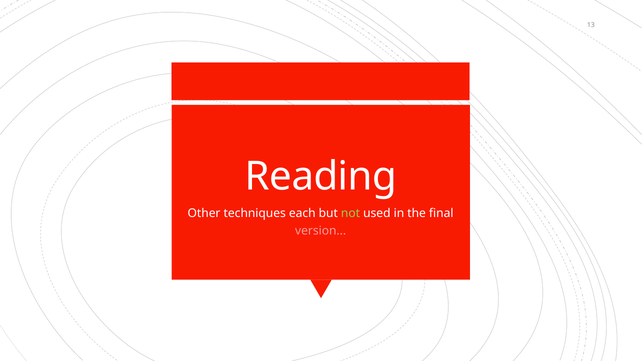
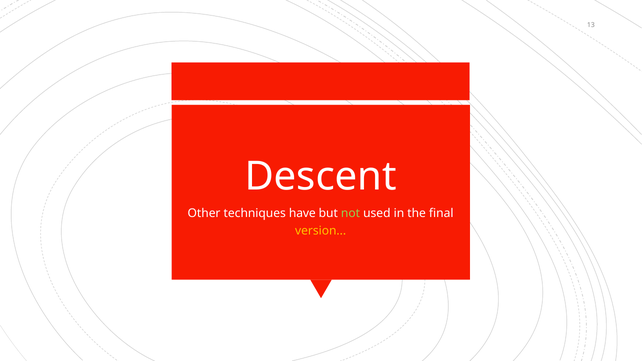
Reading: Reading -> Descent (321, 177)
each: each -> have (302, 214)
version colour: pink -> yellow (321, 231)
